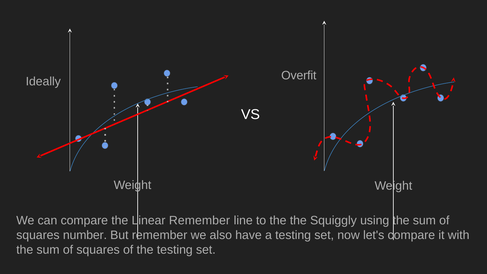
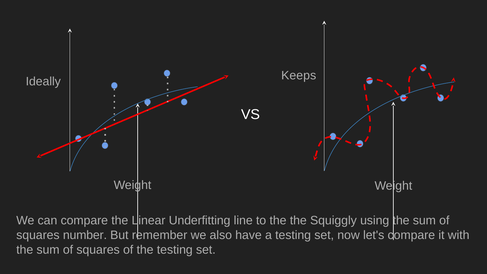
Overfit: Overfit -> Keeps (299, 75)
Linear Remember: Remember -> Underfitting (200, 220)
